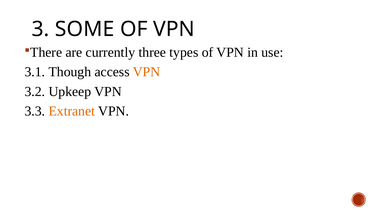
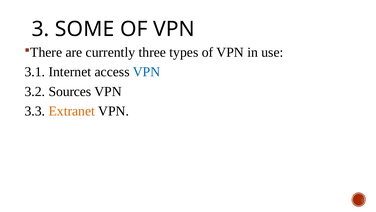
Though: Though -> Internet (70, 72)
VPN colour: orange -> blue (146, 72)
Upkeep: Upkeep -> Sources (70, 91)
